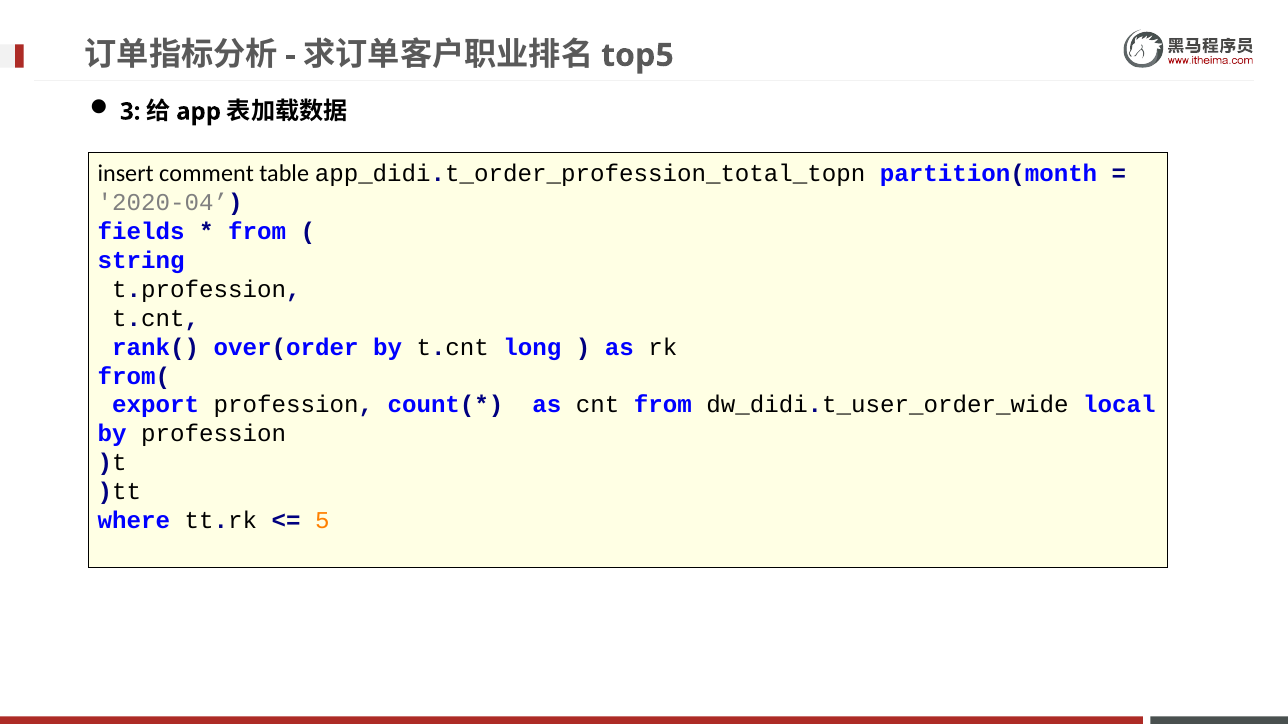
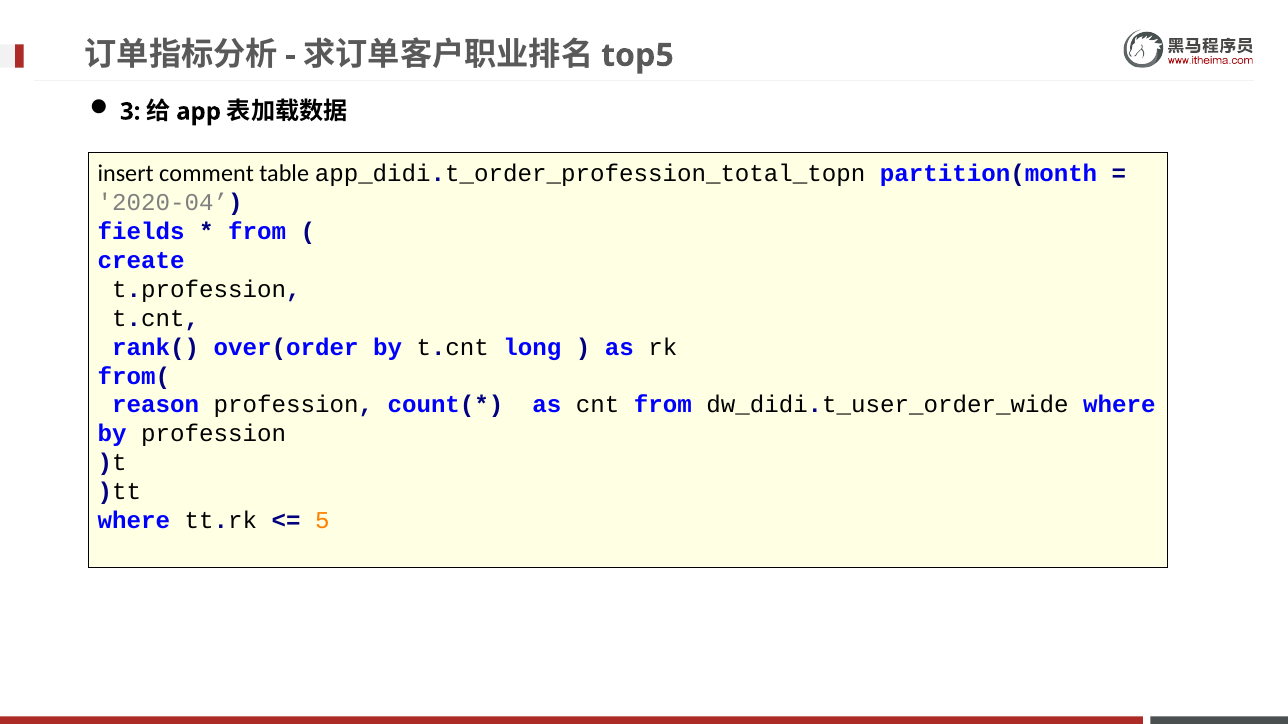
string: string -> create (141, 260)
export: export -> reason (156, 405)
dw_didi.t_user_order_wide local: local -> where (1119, 405)
